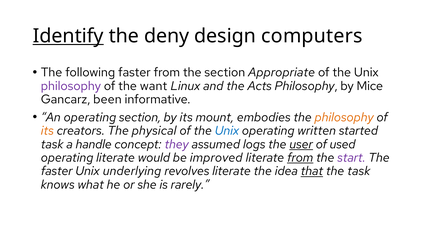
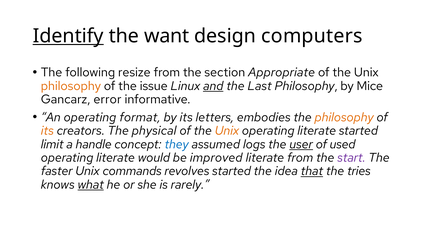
deny: deny -> want (167, 36)
following faster: faster -> resize (134, 73)
philosophy colour: purple -> orange (71, 86)
want: want -> issue (154, 86)
and underline: none -> present (213, 86)
Acts: Acts -> Last (260, 86)
been: been -> error (107, 99)
operating section: section -> format (140, 117)
mount: mount -> letters (215, 117)
Unix colour: blue -> orange (227, 131)
written: written -> literate (317, 131)
task: task -> limit (52, 144)
they colour: purple -> blue (177, 144)
from underline: present -> none (300, 158)
underlying: underlying -> commands (132, 171)
revolves literate: literate -> started (232, 171)
the task: task -> tries (359, 171)
what underline: none -> present (91, 185)
